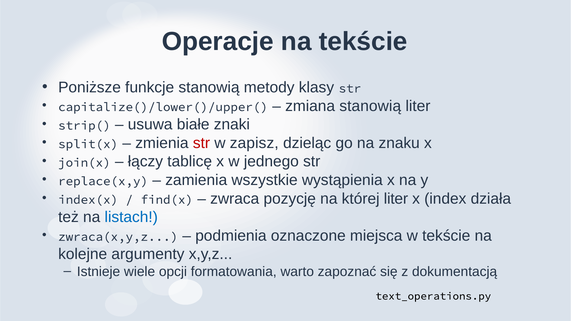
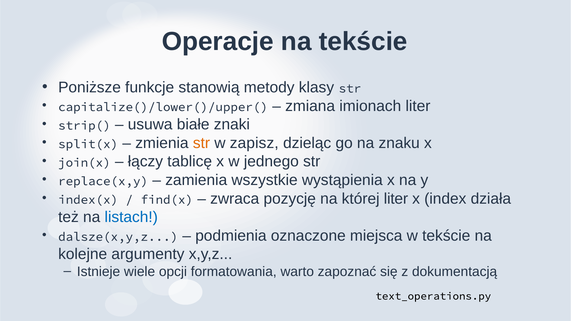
zmiana stanowią: stanowią -> imionach (370, 106)
str colour: red -> orange (201, 143)
zwraca(x,y,z: zwraca(x,y,z -> dalsze(x,y,z (118, 237)
